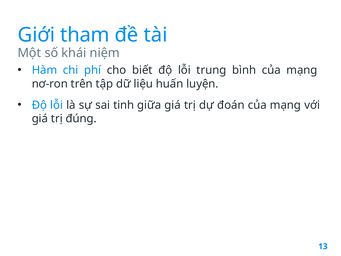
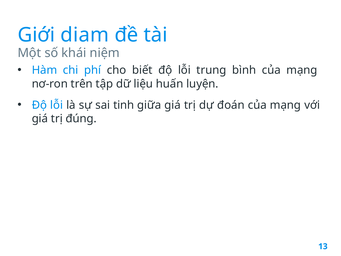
tham: tham -> diam (85, 35)
